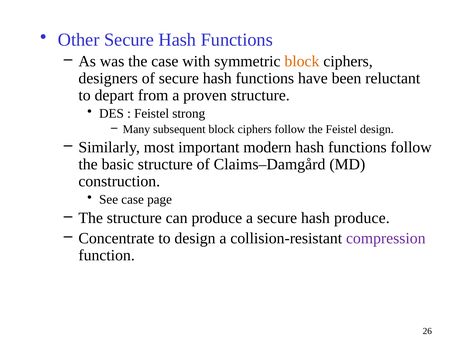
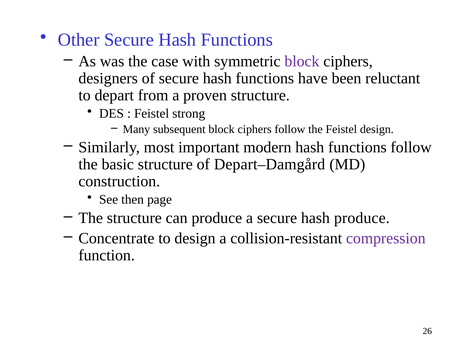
block colour: orange -> purple (302, 61)
Claims–Damgård: Claims–Damgård -> Depart–Damgård (270, 164)
See case: case -> then (133, 199)
